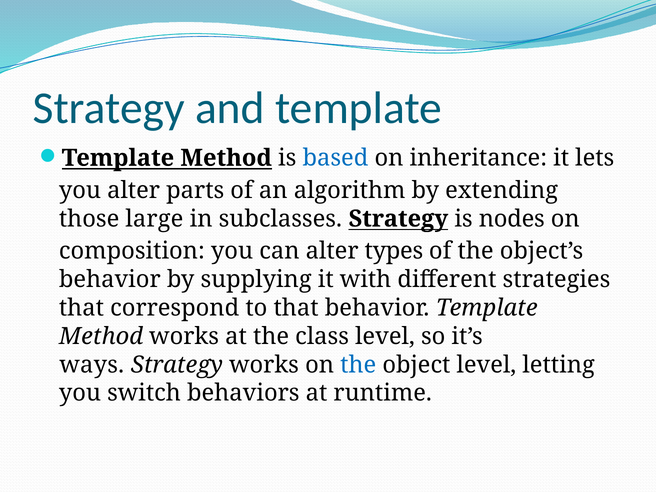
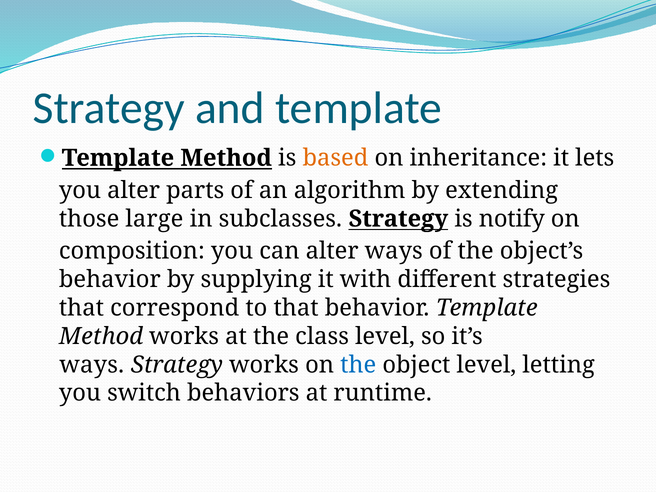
based colour: blue -> orange (335, 158)
nodes: nodes -> notify (512, 219)
alter types: types -> ways (394, 251)
